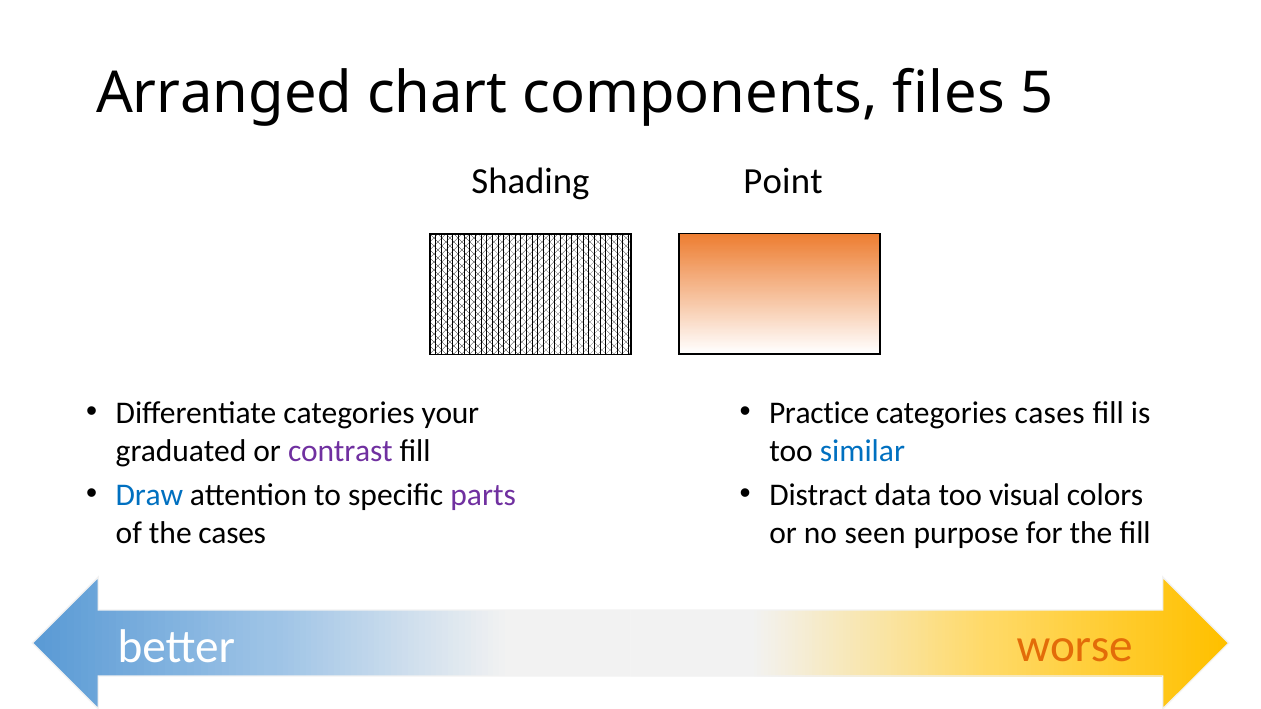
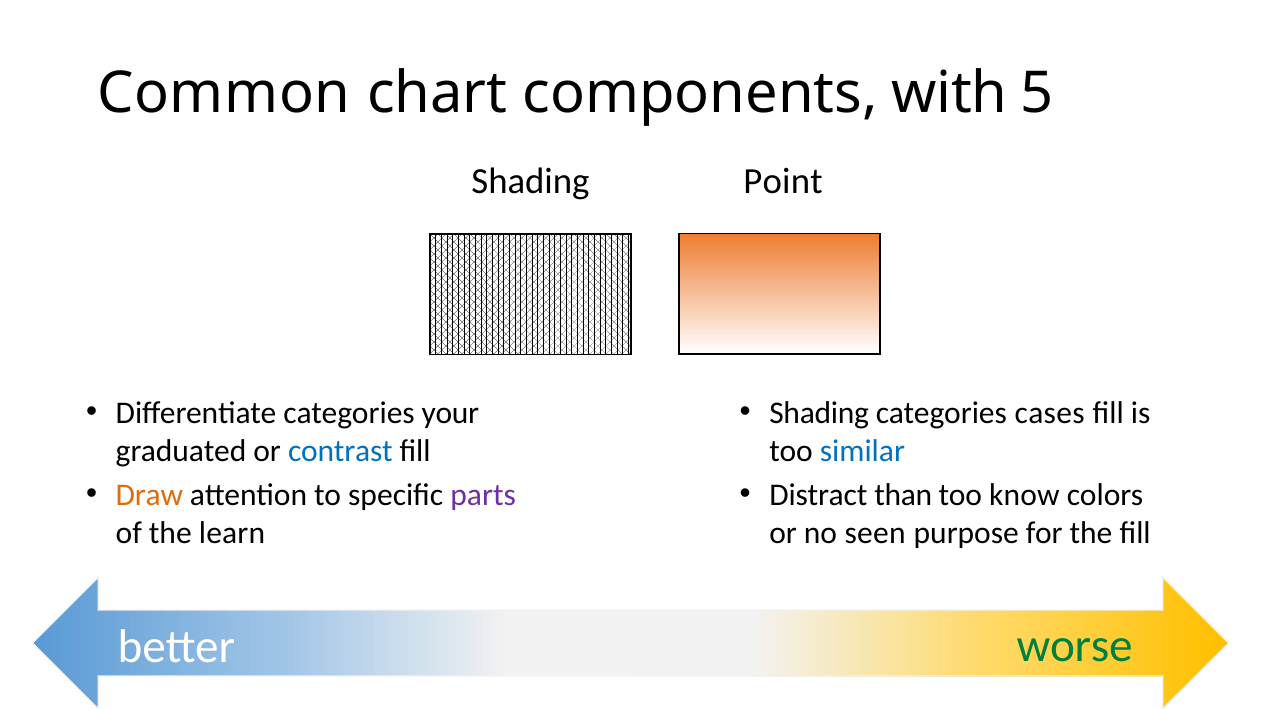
Arranged: Arranged -> Common (224, 93)
files: files -> with (950, 93)
Practice: Practice -> Shading (819, 413)
contrast colour: purple -> blue (340, 451)
Draw colour: blue -> orange (149, 495)
data: data -> than (903, 495)
visual: visual -> know (1024, 495)
the cases: cases -> learn (232, 533)
worse colour: orange -> green (1075, 646)
